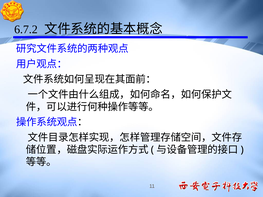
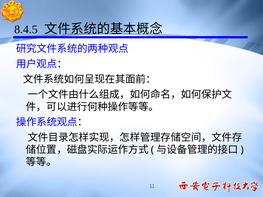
6.7.2: 6.7.2 -> 8.4.5 (26, 29)
